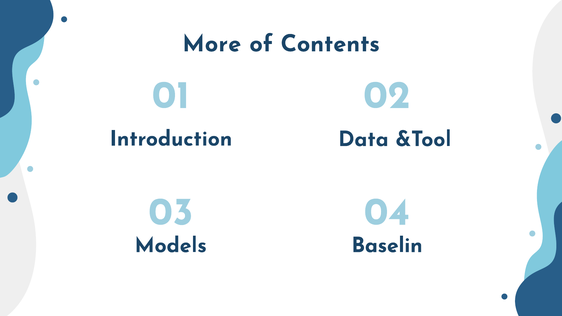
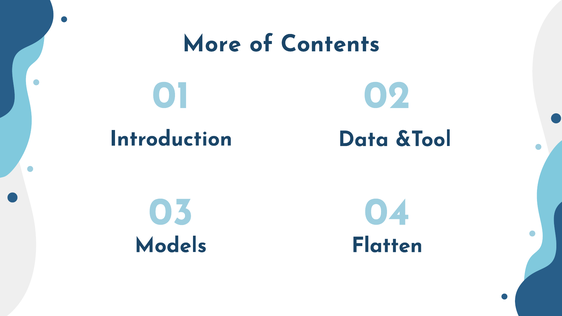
Baselin: Baselin -> Flatten (387, 245)
